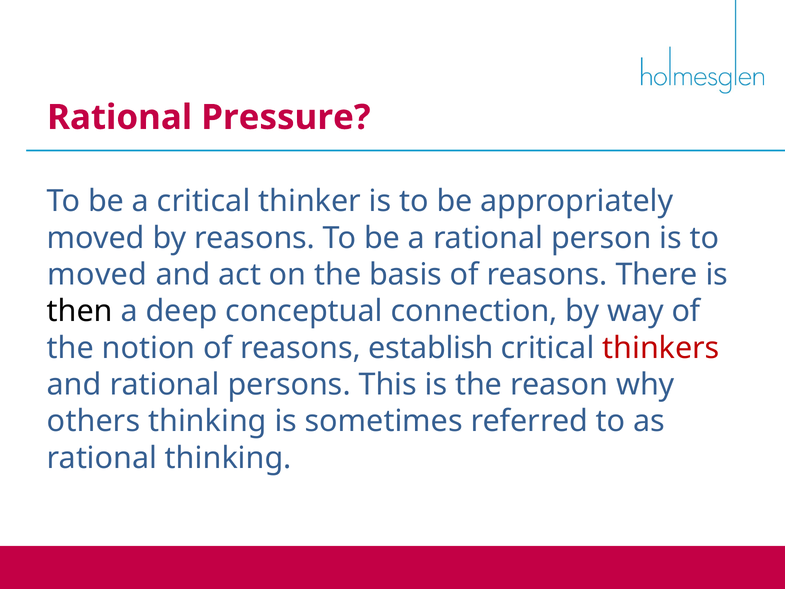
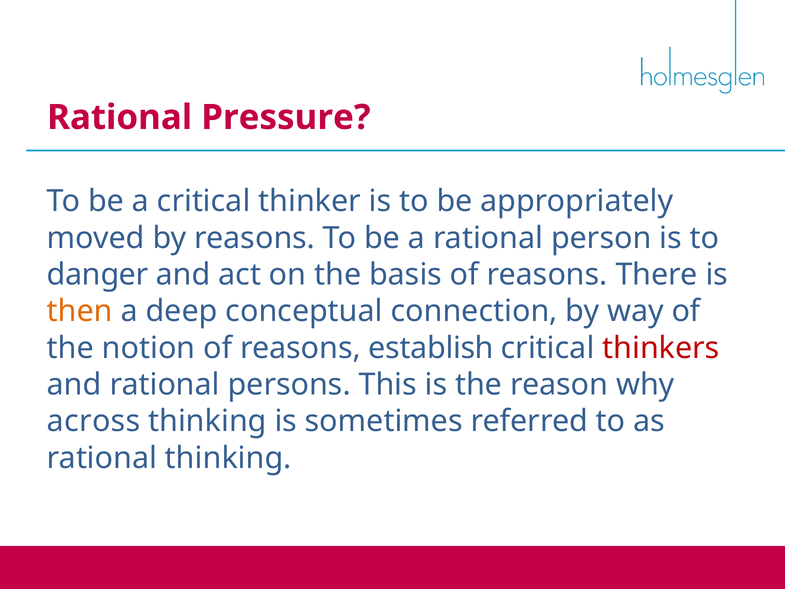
moved: moved -> danger (98, 275)
then colour: black -> orange (80, 311)
others: others -> across (94, 421)
